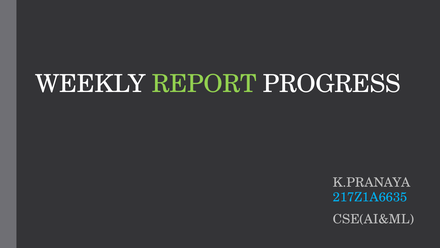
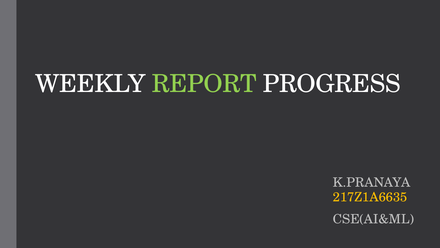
217Z1A6635 colour: light blue -> yellow (370, 197)
